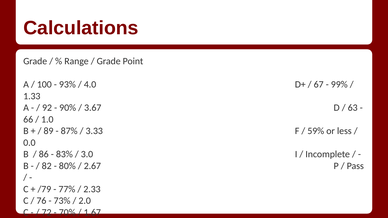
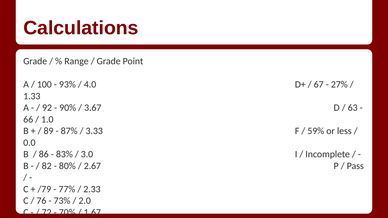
99%: 99% -> 27% (339, 85)
